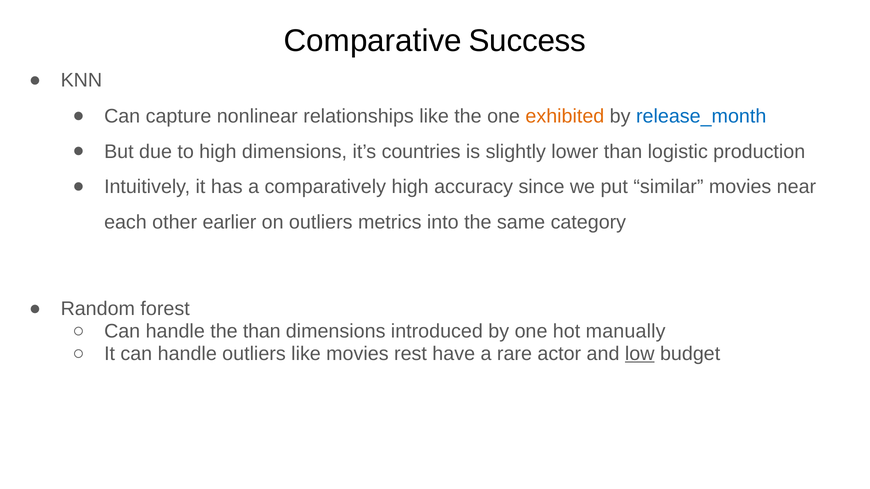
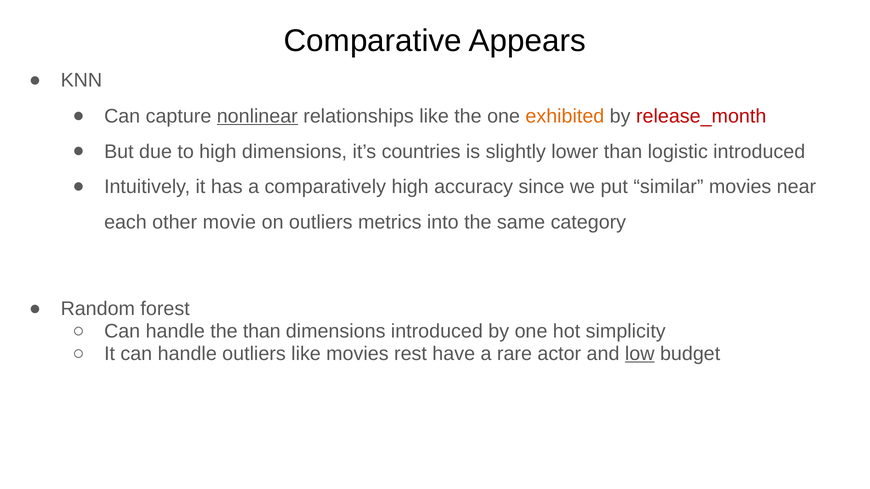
Success: Success -> Appears (527, 41)
nonlinear underline: none -> present (257, 116)
release_month colour: blue -> red (701, 116)
logistic production: production -> introduced (759, 152)
earlier: earlier -> movie (229, 223)
manually: manually -> simplicity (626, 331)
